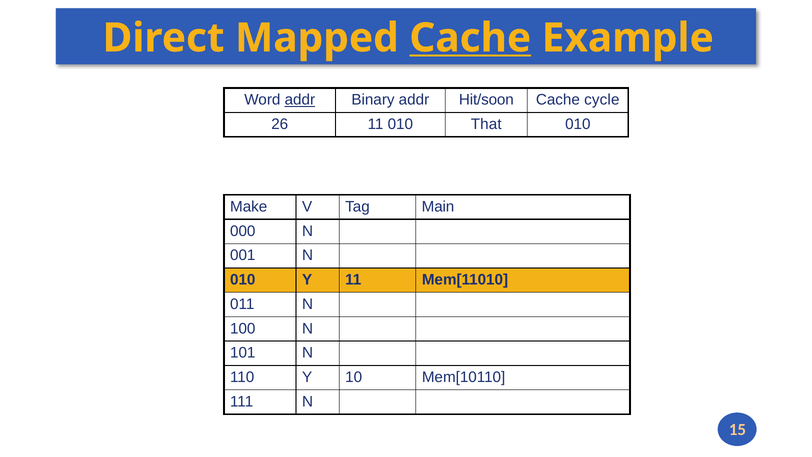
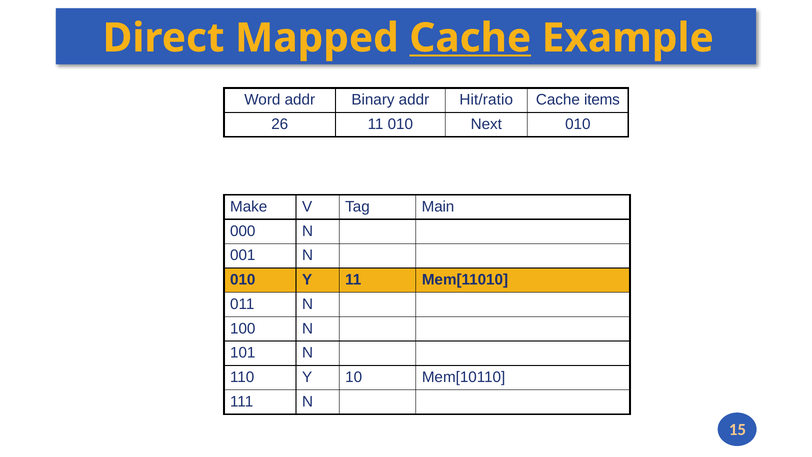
addr underline: present -> none (300, 100)
Hit/soon: Hit/soon -> Hit/ratio (486, 100)
cycle: cycle -> items (602, 100)
That: That -> Next (486, 124)
